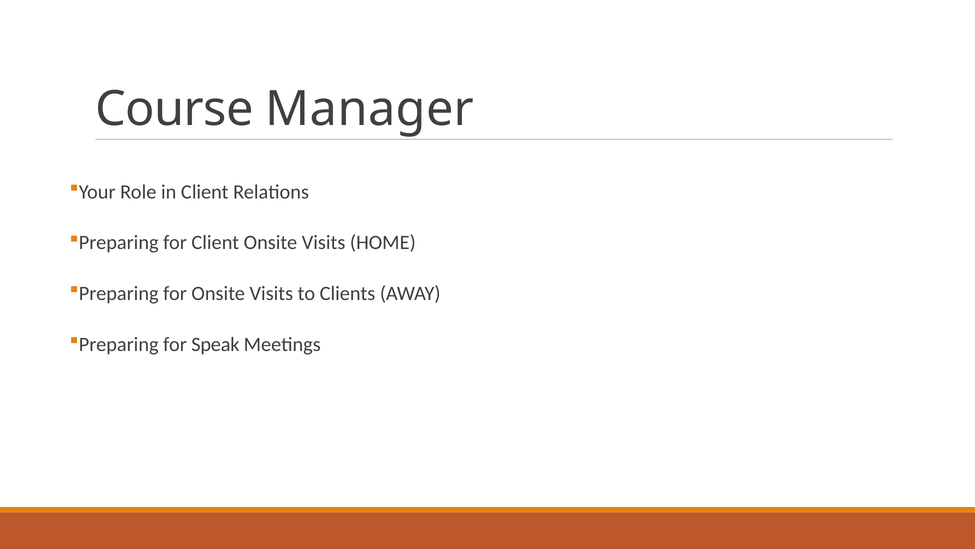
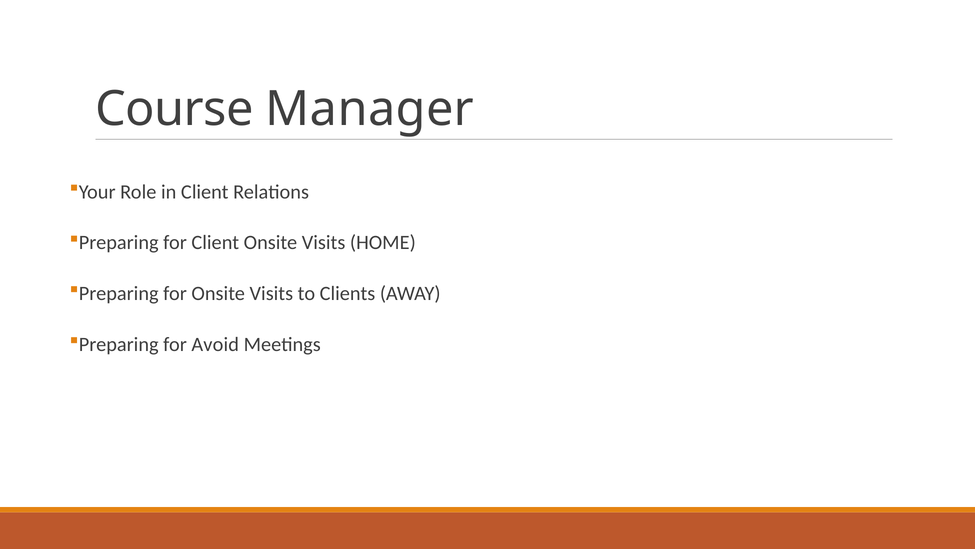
Speak: Speak -> Avoid (215, 344)
